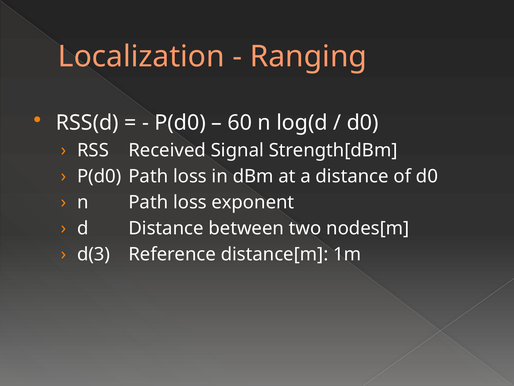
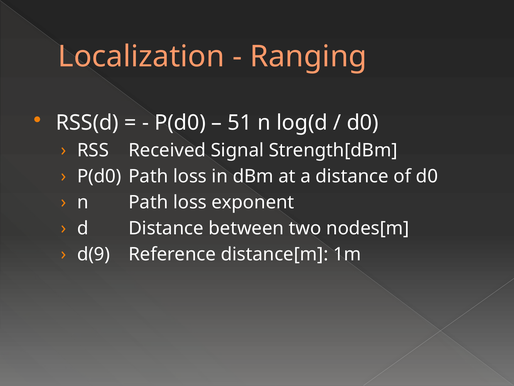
60: 60 -> 51 (240, 123)
d(3: d(3 -> d(9 (94, 254)
